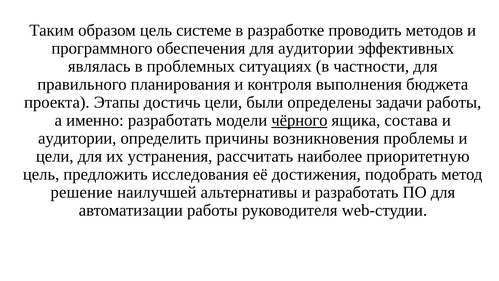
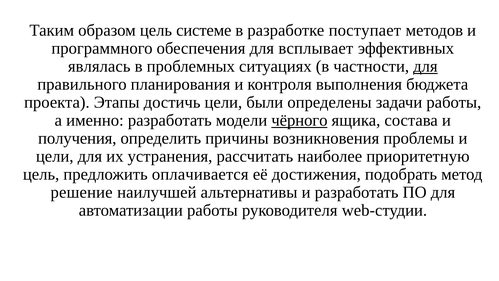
проводить: проводить -> поступает (365, 30)
для аудитории: аудитории -> всплывает (316, 48)
для underline: none -> present (425, 66)
аудитории: аудитории -> получения (77, 138)
исследования: исследования -> оплачивается (200, 174)
